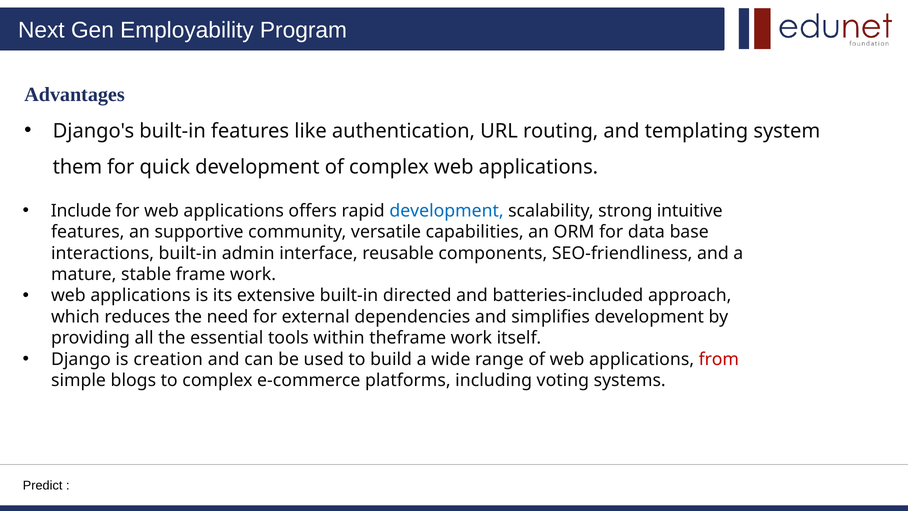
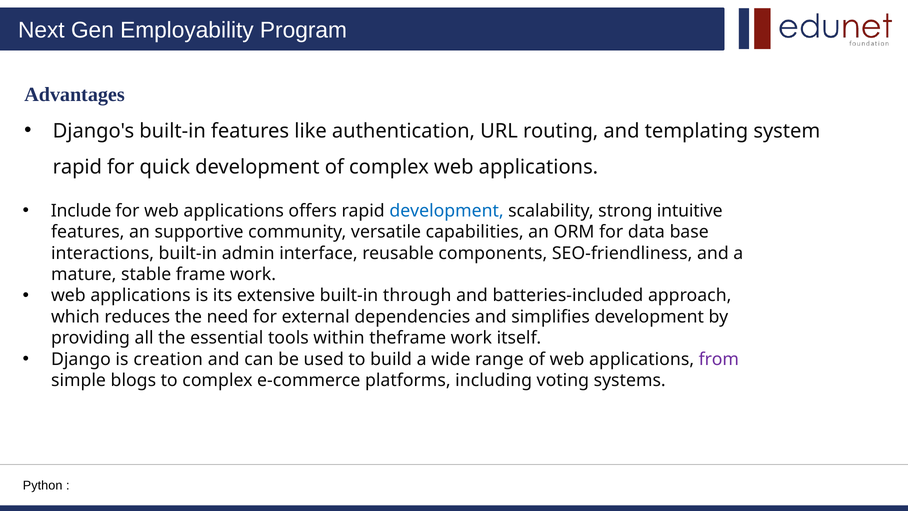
them: them -> rapid (77, 167)
directed: directed -> through (417, 295)
from colour: red -> purple (719, 359)
Predict: Predict -> Python (43, 486)
